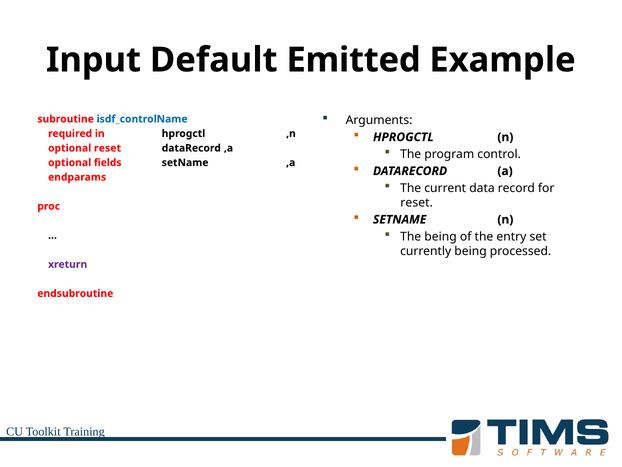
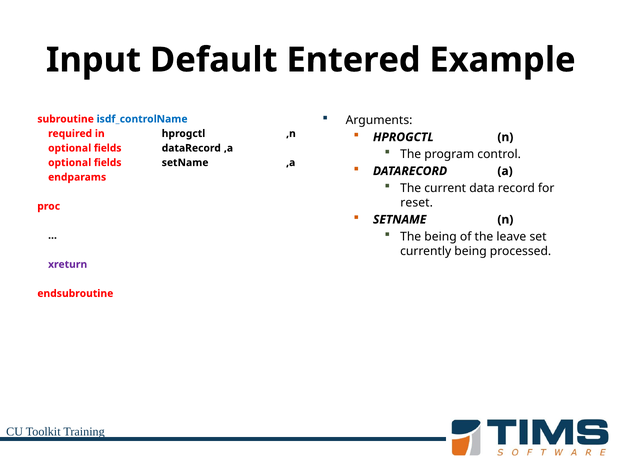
Emitted: Emitted -> Entered (354, 60)
reset: reset -> fields (108, 148)
entry: entry -> leave (511, 236)
